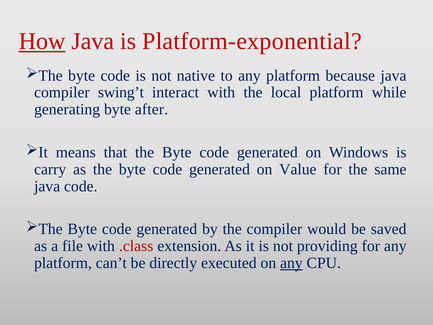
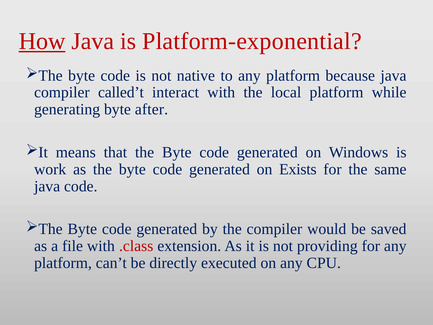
swing’t: swing’t -> called’t (121, 92)
carry: carry -> work (50, 169)
Value: Value -> Exists (298, 169)
any underline: present -> none (291, 263)
